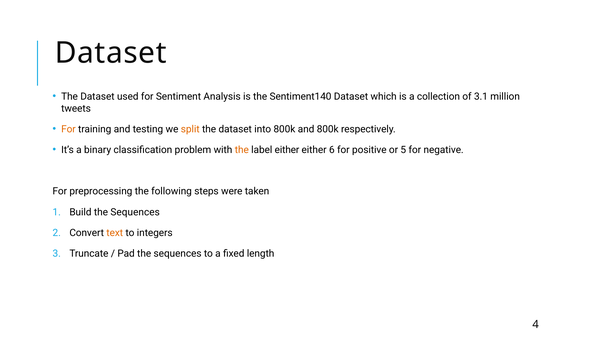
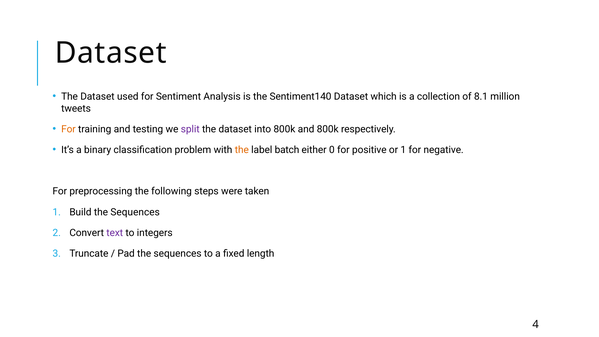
3.1: 3.1 -> 8.1 (481, 96)
split colour: orange -> purple (190, 129)
label either: either -> batch (287, 150)
6: 6 -> 0 (332, 150)
or 5: 5 -> 1 (403, 150)
text colour: orange -> purple (115, 233)
